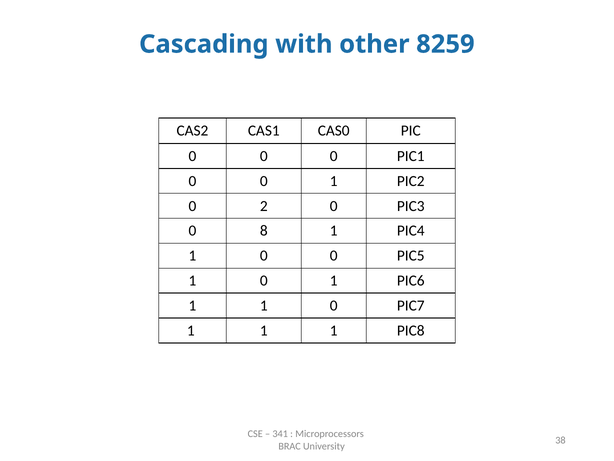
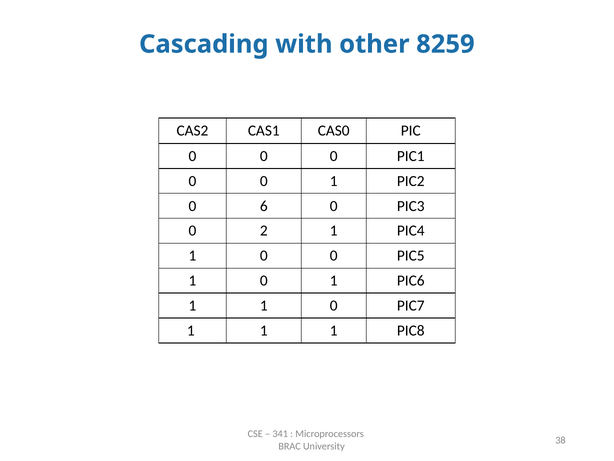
2: 2 -> 6 (264, 206)
8: 8 -> 2 (264, 231)
